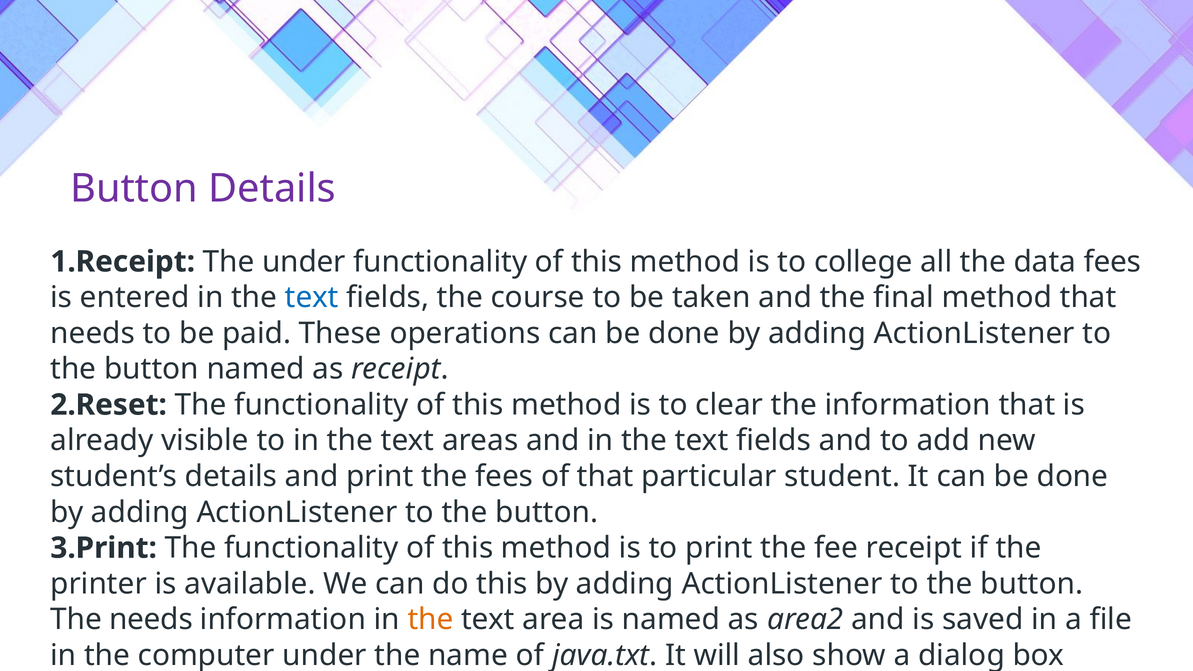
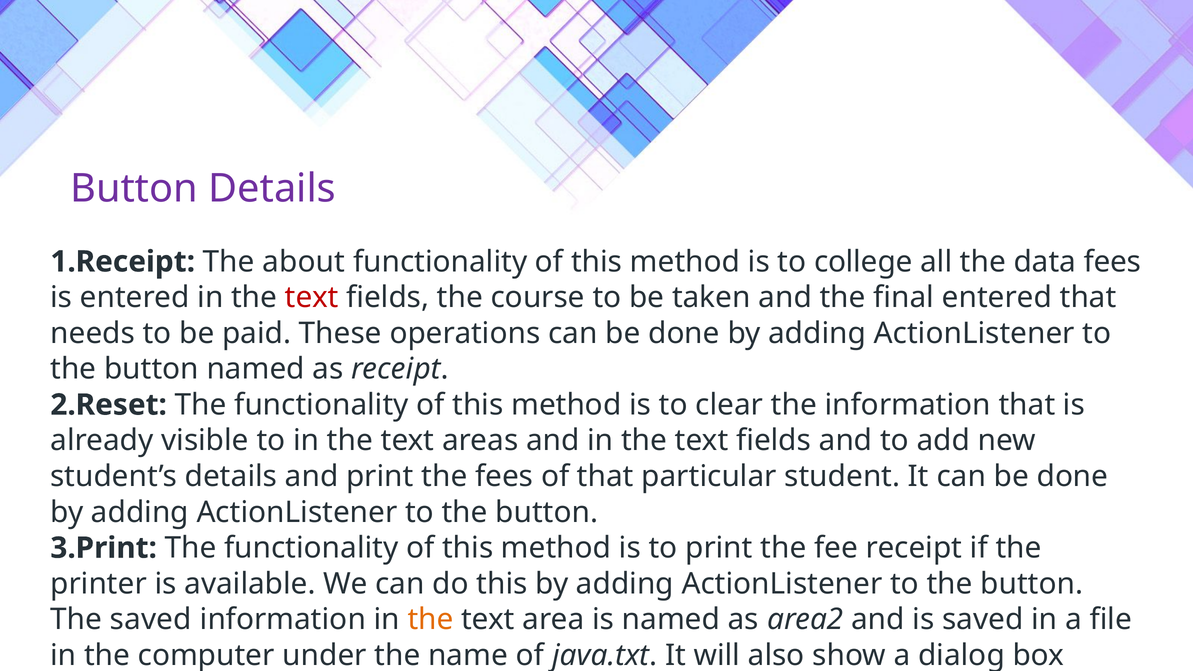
The under: under -> about (304, 262)
text colour: blue -> red (312, 298)
final method: method -> entered (997, 298)
The needs: needs -> saved (151, 620)
